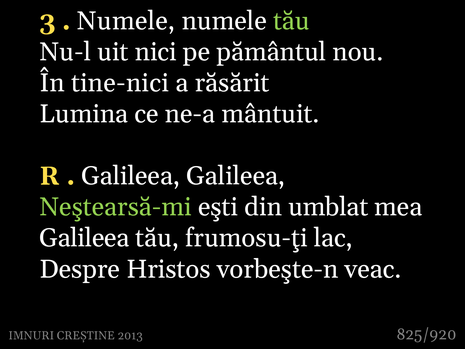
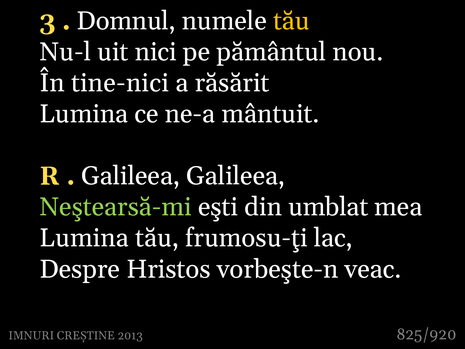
Numele: Numele -> Domnul (126, 21)
tău colour: light green -> yellow (291, 21)
Galileea: Galileea -> Lumina (84, 238)
